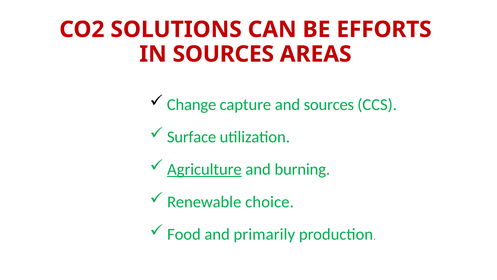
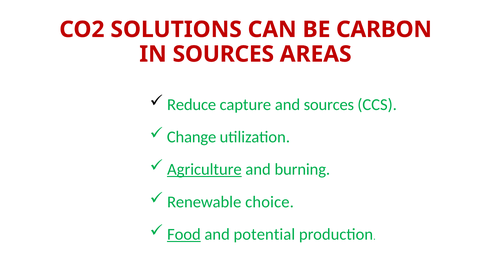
EFFORTS: EFFORTS -> CARBON (384, 29)
Change: Change -> Reduce (192, 104)
Surface: Surface -> Change (192, 137)
Food underline: none -> present (184, 234)
primarily: primarily -> potential (264, 234)
